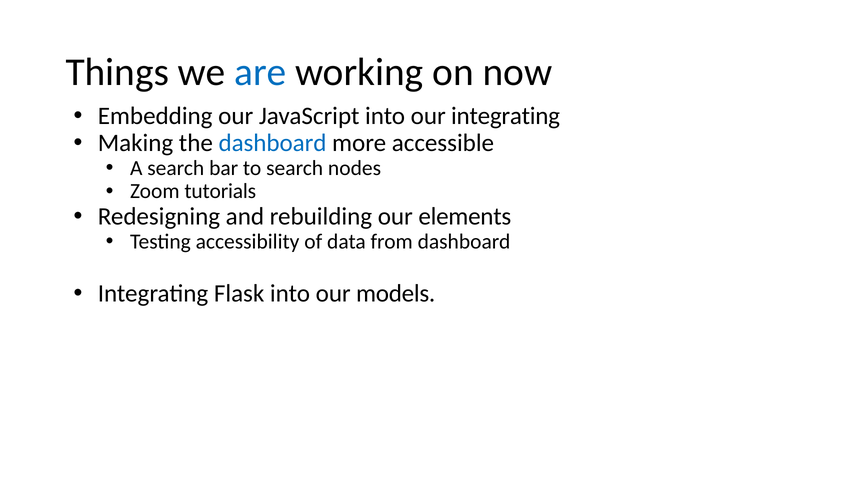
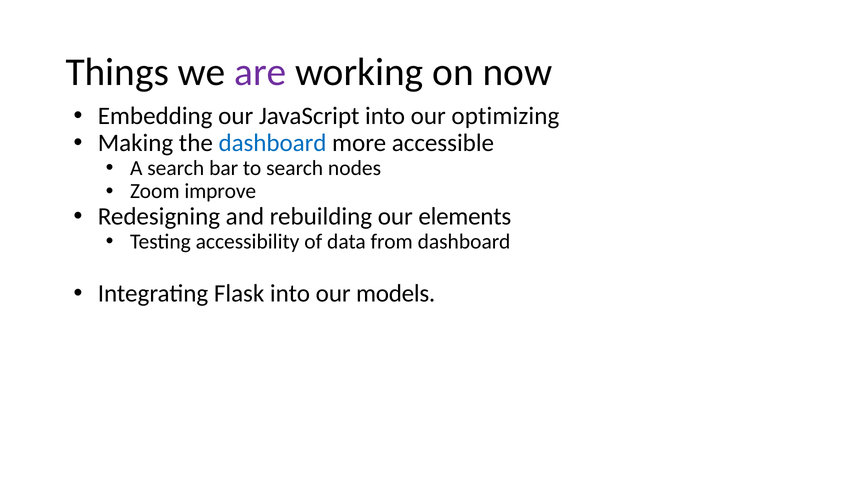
are colour: blue -> purple (260, 72)
our integrating: integrating -> optimizing (505, 116)
tutorials: tutorials -> improve (220, 191)
